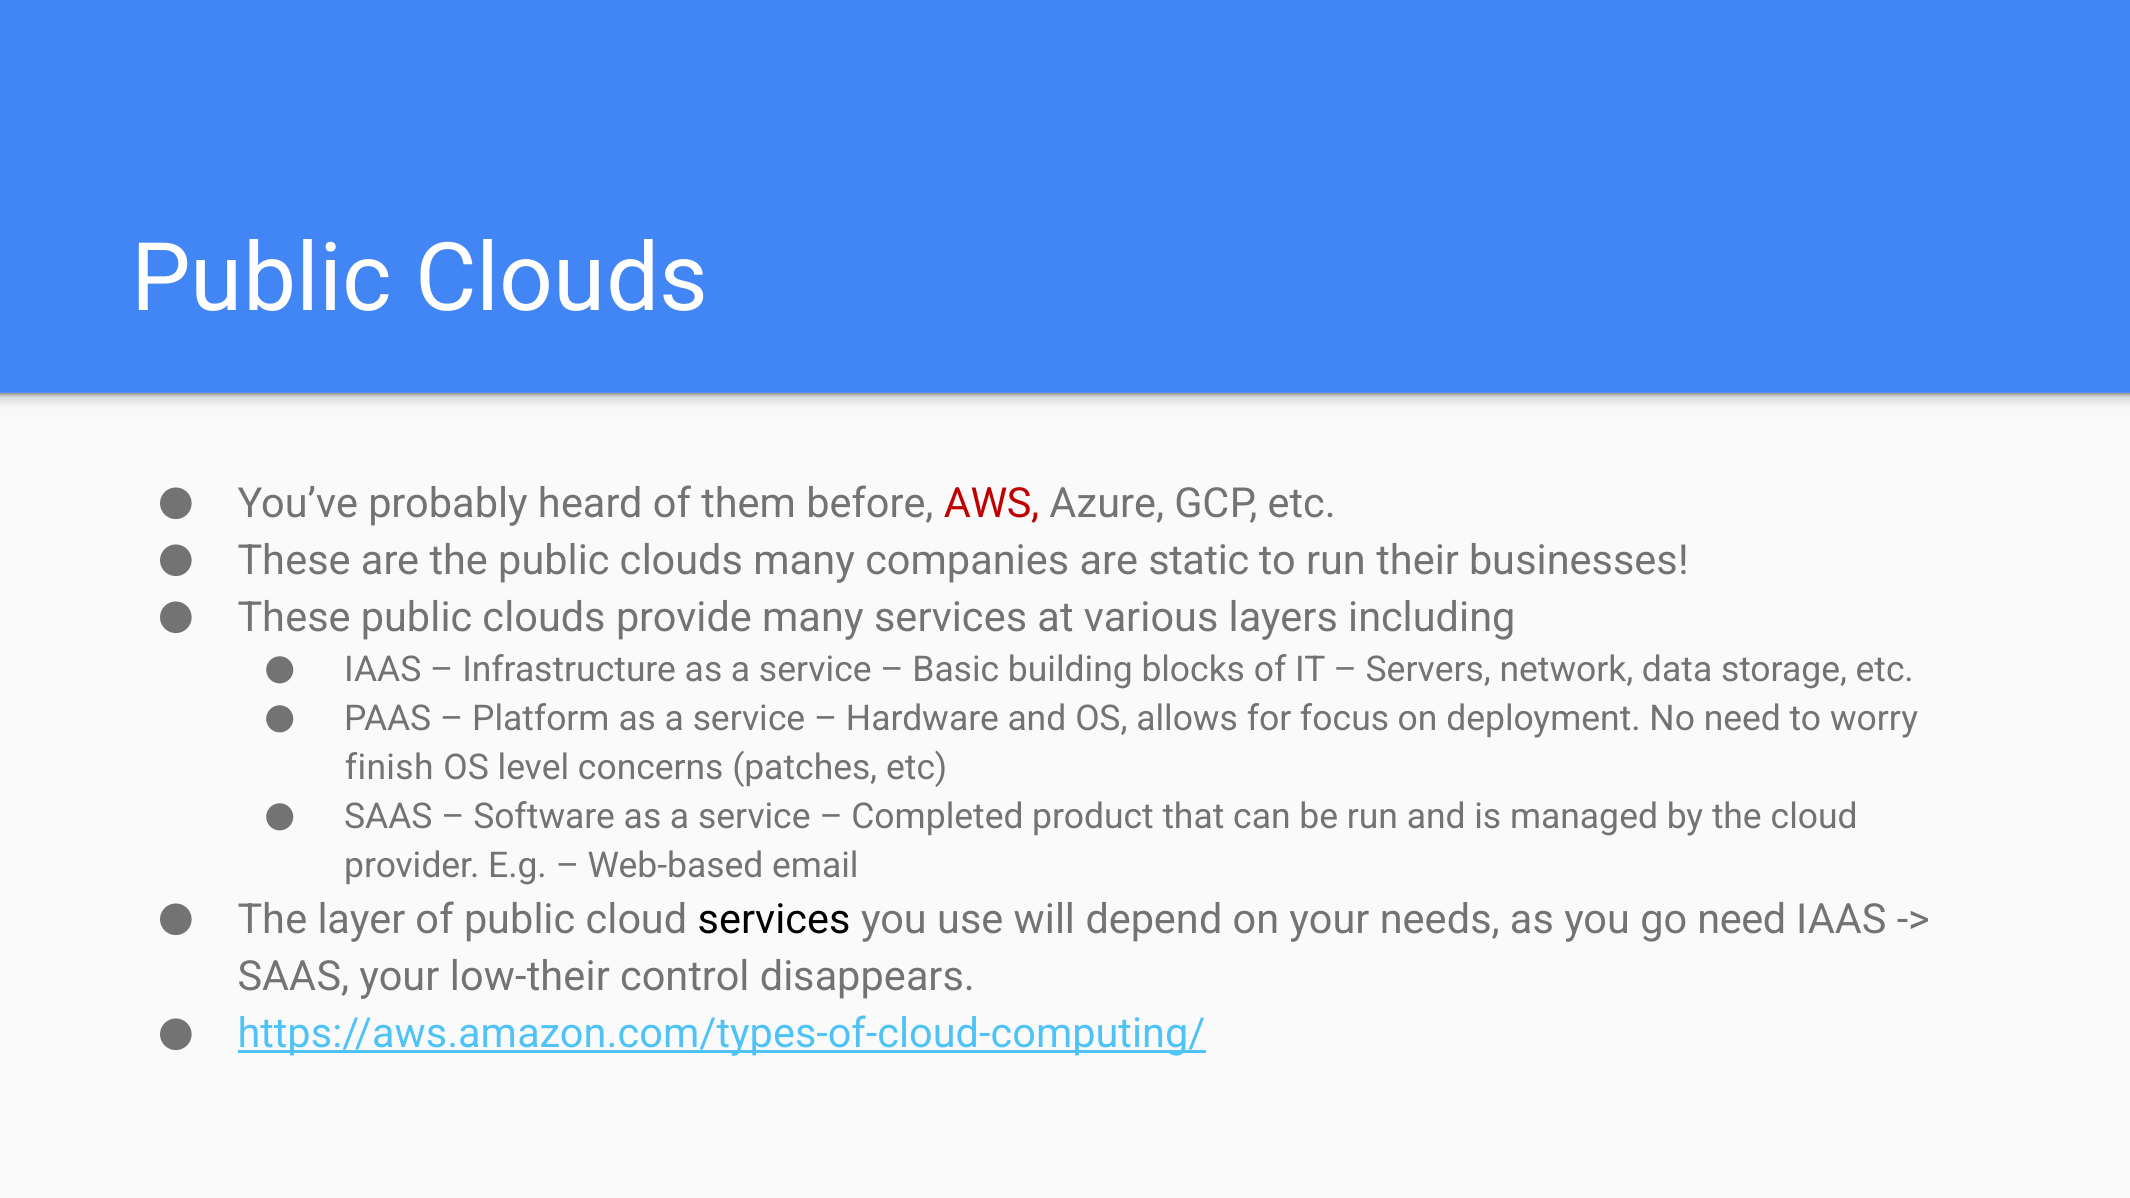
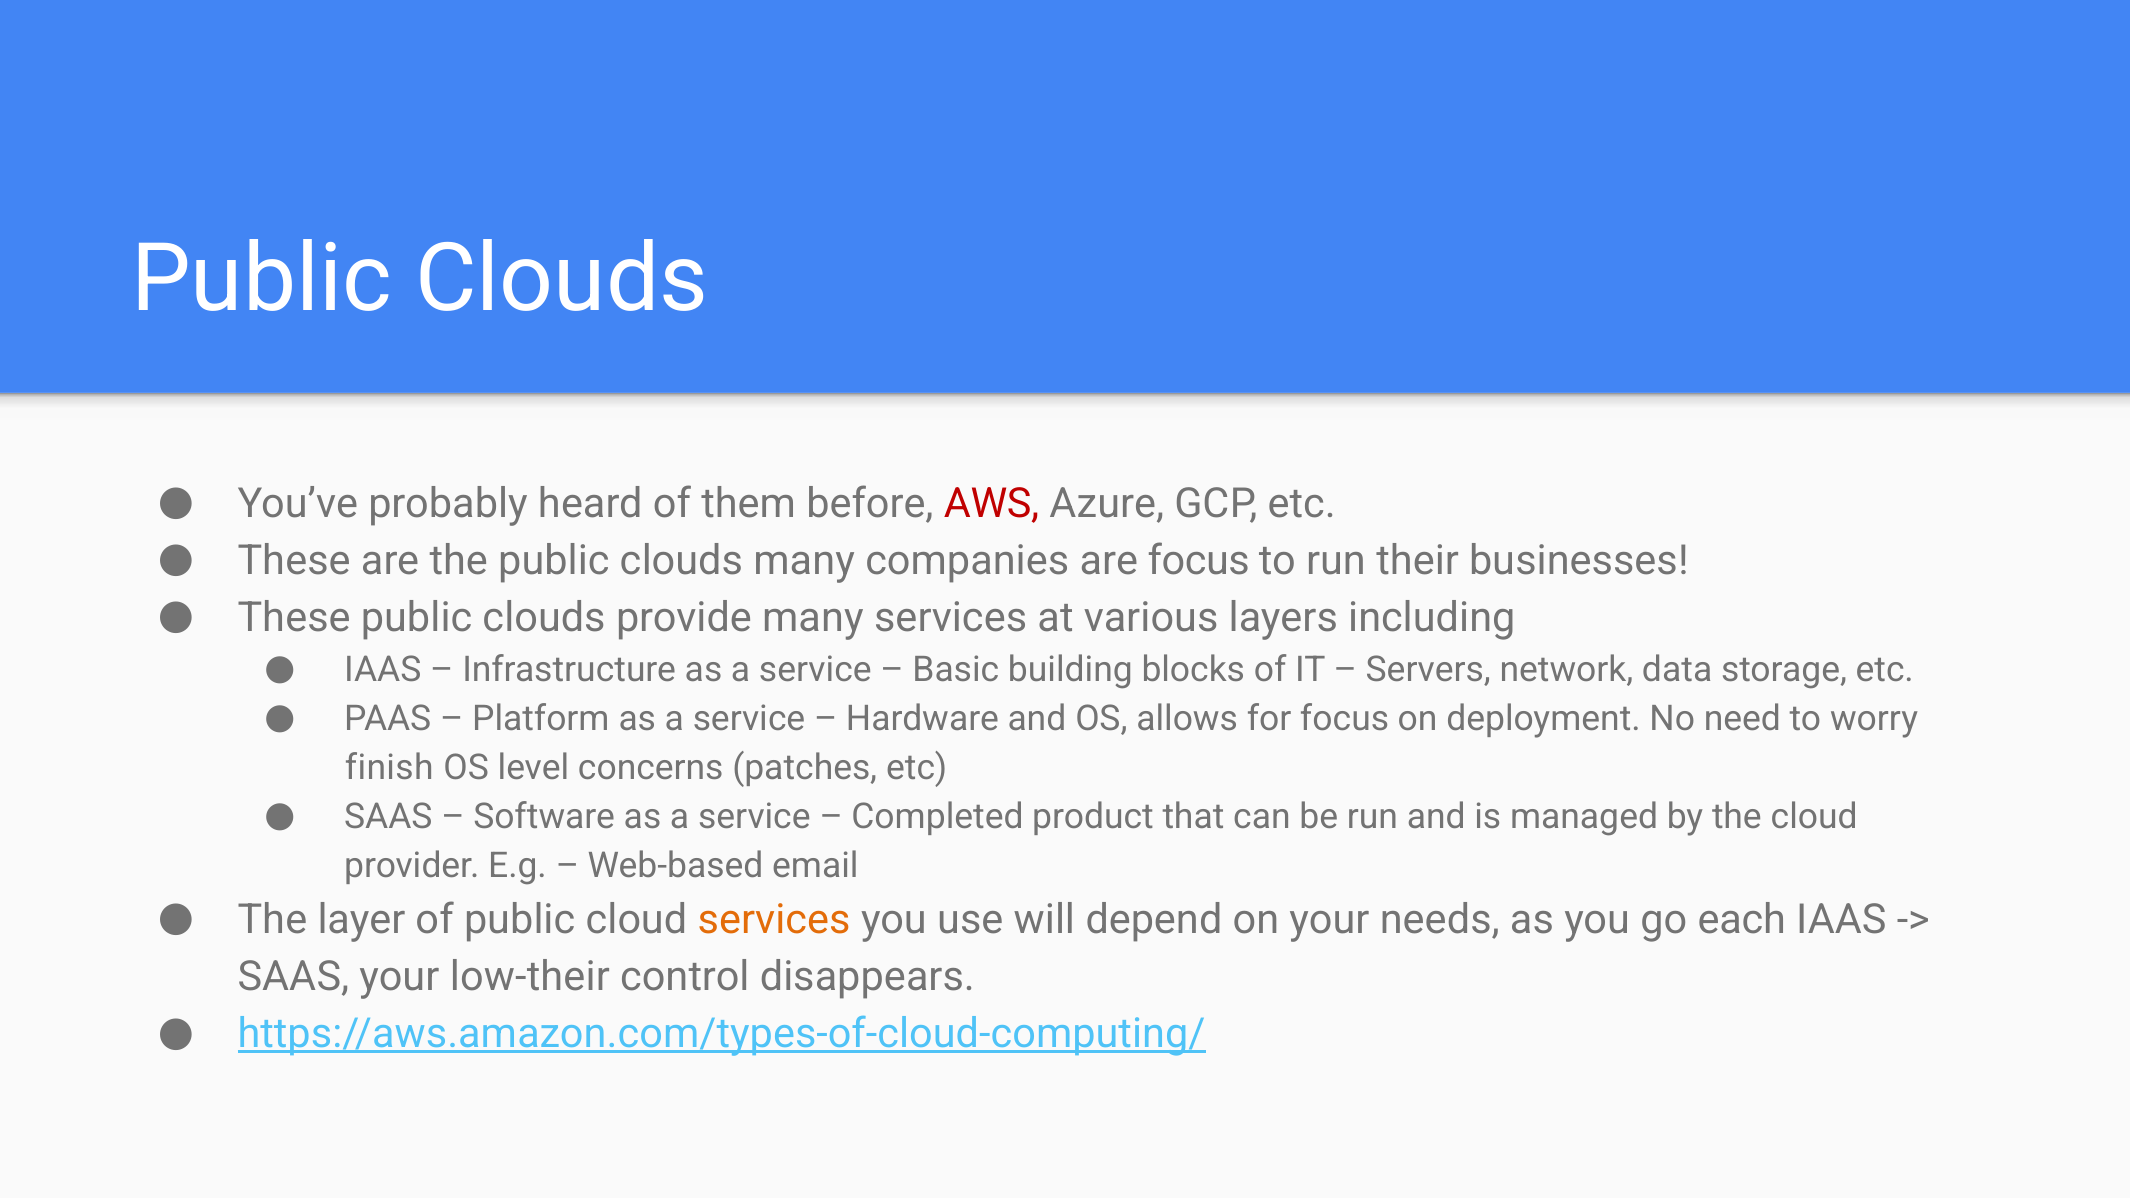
are static: static -> focus (1199, 561)
services colour: black -> orange (774, 920)
go need: need -> each (1742, 920)
